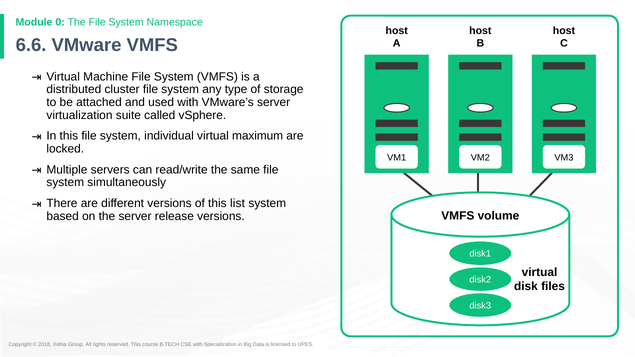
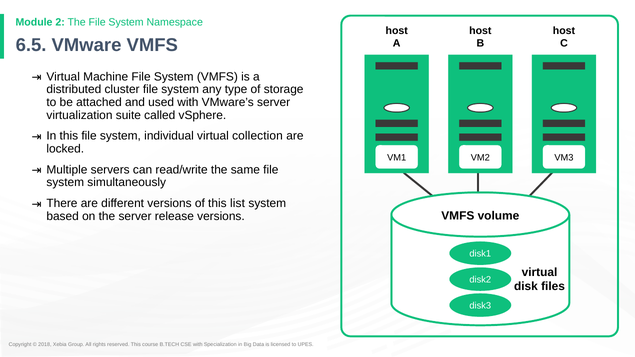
0: 0 -> 2 (60, 22)
6.6: 6.6 -> 6.5 (31, 45)
maximum: maximum -> collection (258, 136)
